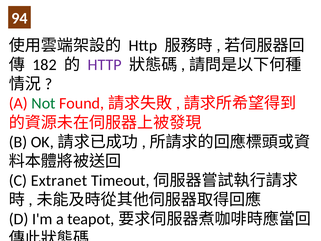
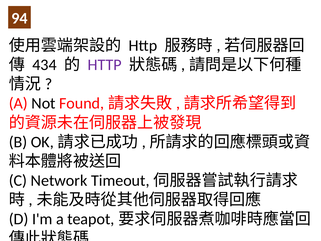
182: 182 -> 434 (44, 65)
Not colour: green -> black (44, 103)
Extranet: Extranet -> Network (59, 180)
